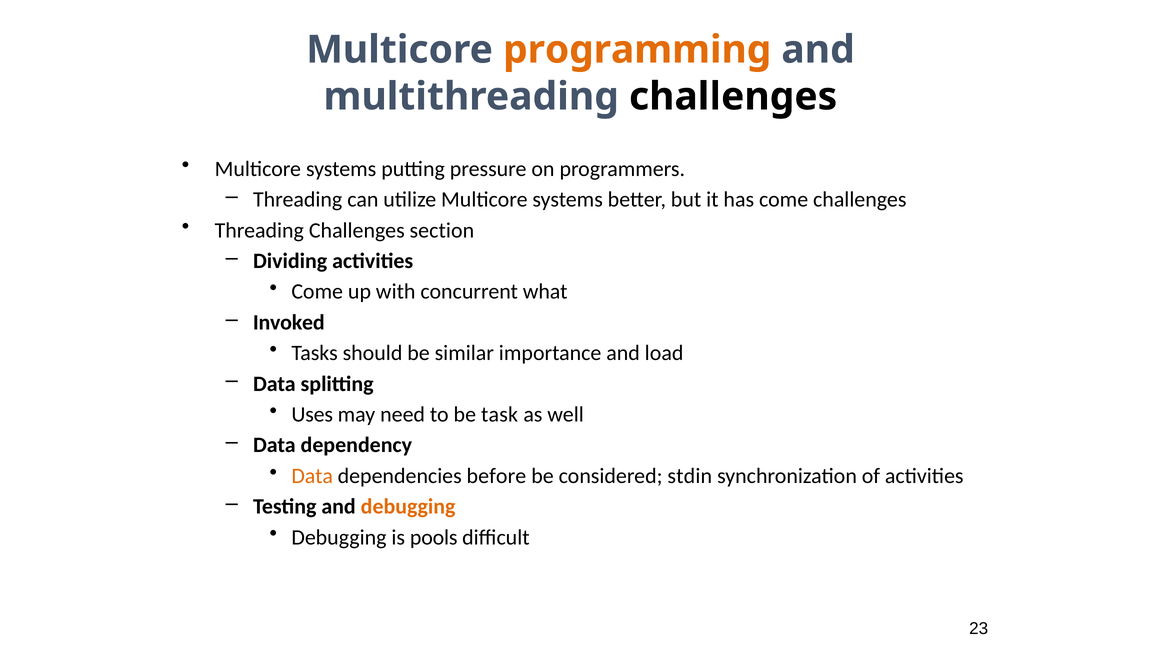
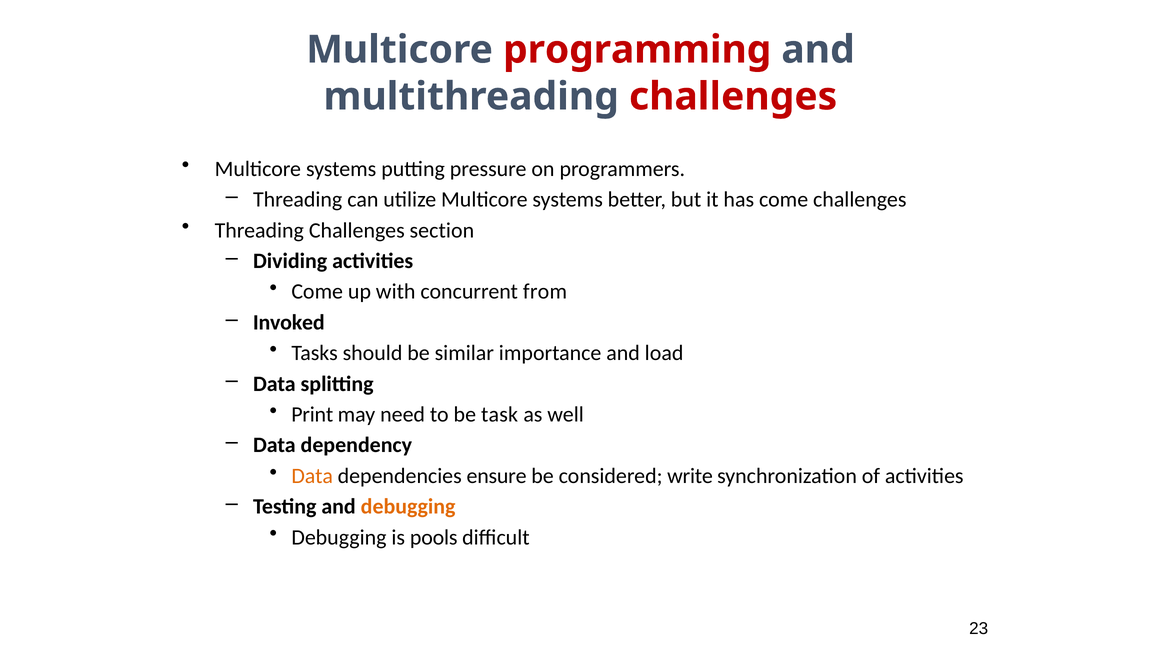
programming colour: orange -> red (637, 50)
challenges colour: black -> red (733, 97)
what: what -> from (545, 292)
Uses: Uses -> Print (312, 415)
before: before -> ensure (497, 476)
stdin: stdin -> write (690, 476)
